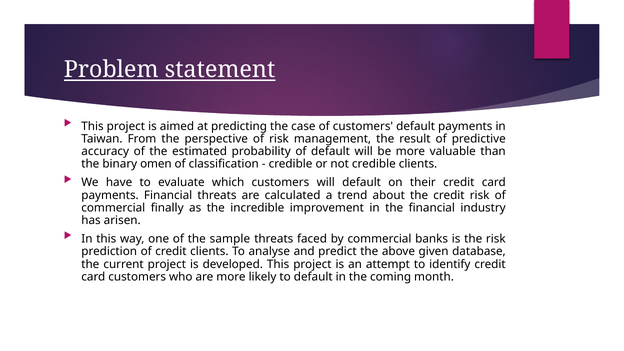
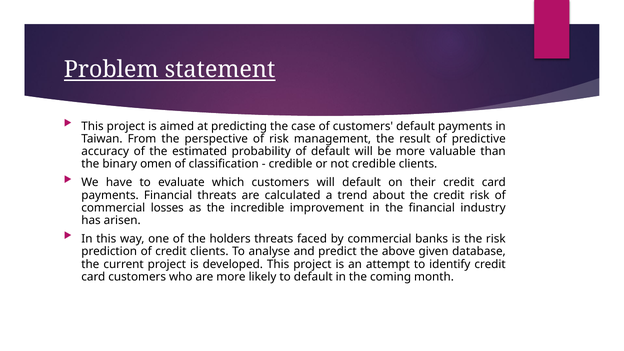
finally: finally -> losses (167, 208)
sample: sample -> holders (230, 239)
